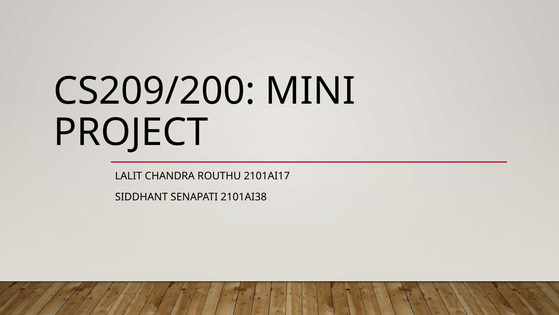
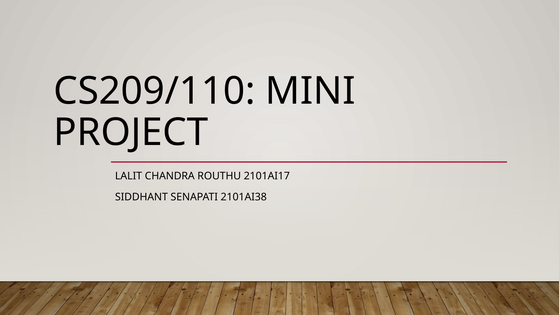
CS209/200: CS209/200 -> CS209/110 (154, 91)
